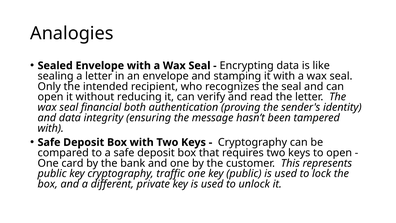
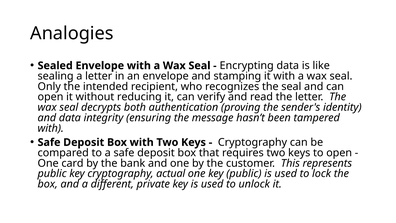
financial: financial -> decrypts (101, 107)
traffic: traffic -> actual (171, 173)
